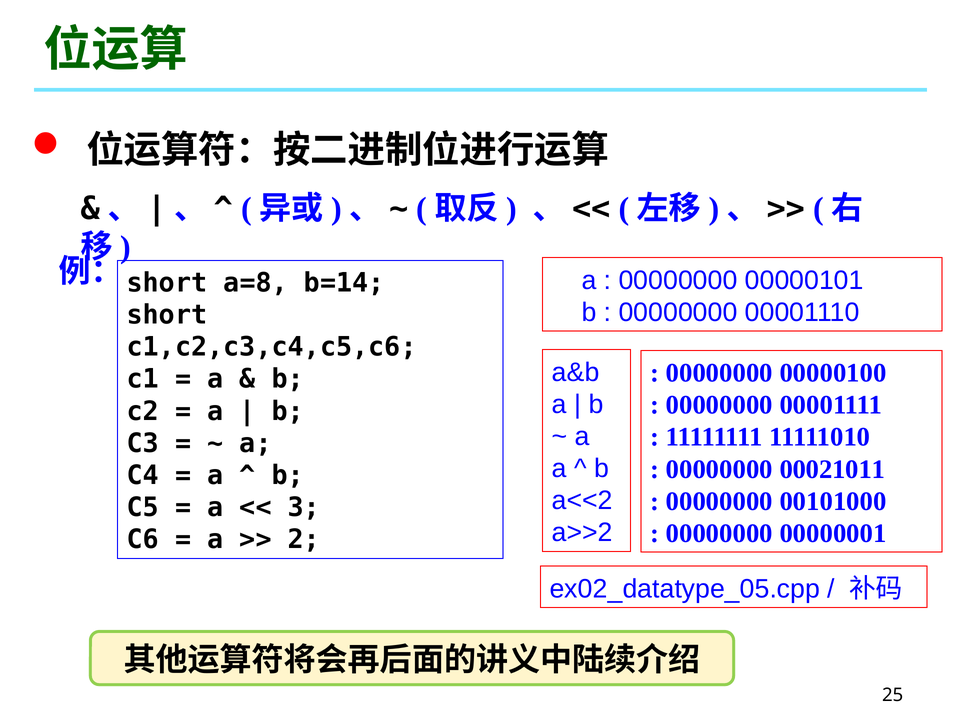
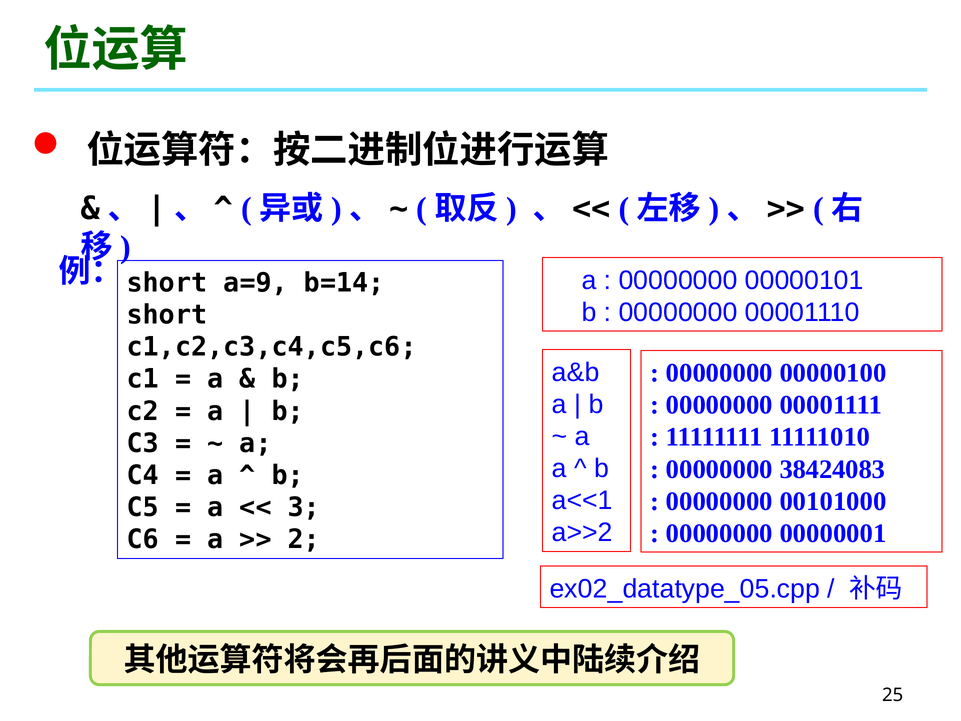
a=8: a=8 -> a=9 (256, 283)
00021011: 00021011 -> 38424083 (832, 469)
a<<2: a<<2 -> a<<1 (582, 500)
